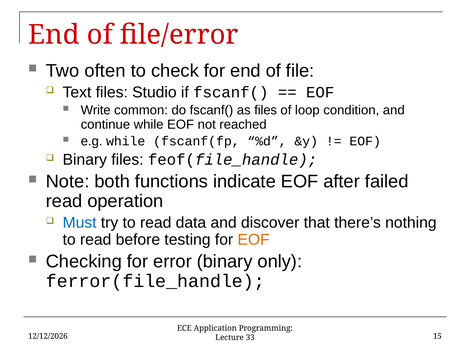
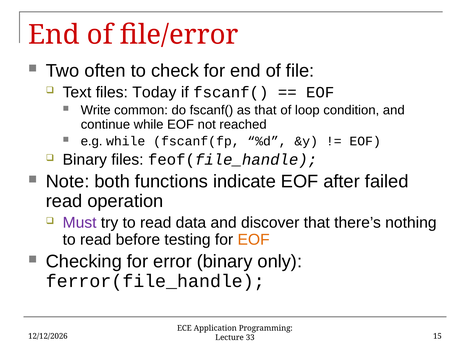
Studio: Studio -> Today (154, 92)
as files: files -> that (266, 110)
Must colour: blue -> purple (80, 223)
